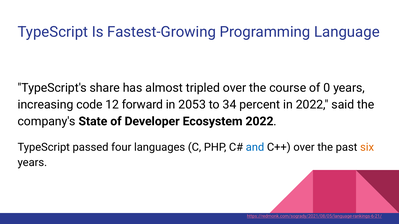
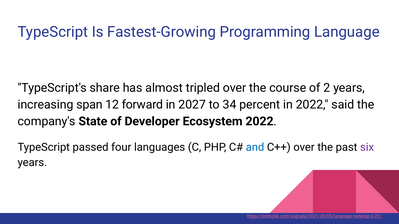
0: 0 -> 2 (327, 88)
code: code -> span (89, 105)
2053: 2053 -> 2027 (192, 105)
six colour: orange -> purple (367, 147)
